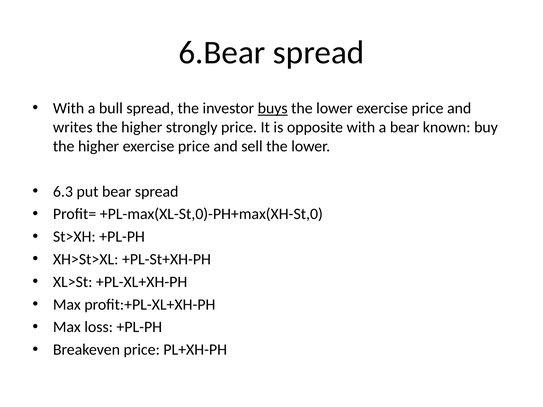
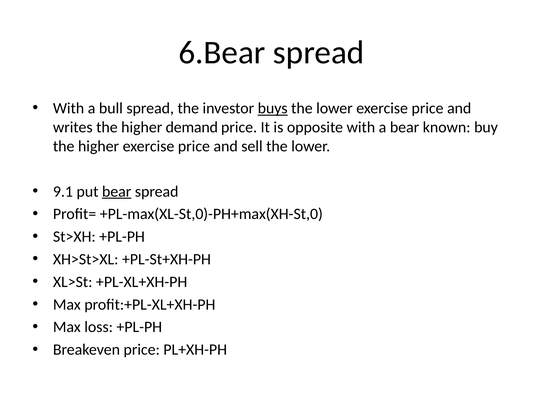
strongly: strongly -> demand (192, 127)
6.3: 6.3 -> 9.1 (63, 192)
bear underline: none -> present (117, 192)
